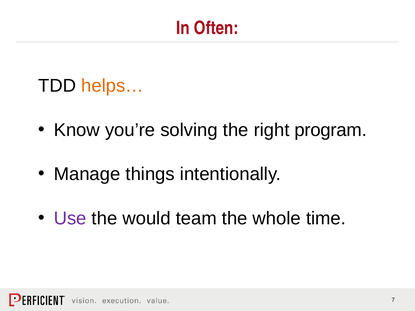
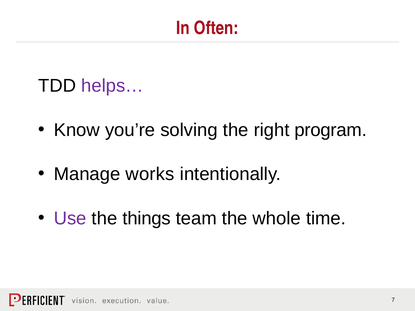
helps… colour: orange -> purple (112, 86)
things: things -> works (150, 174)
would: would -> things (147, 219)
